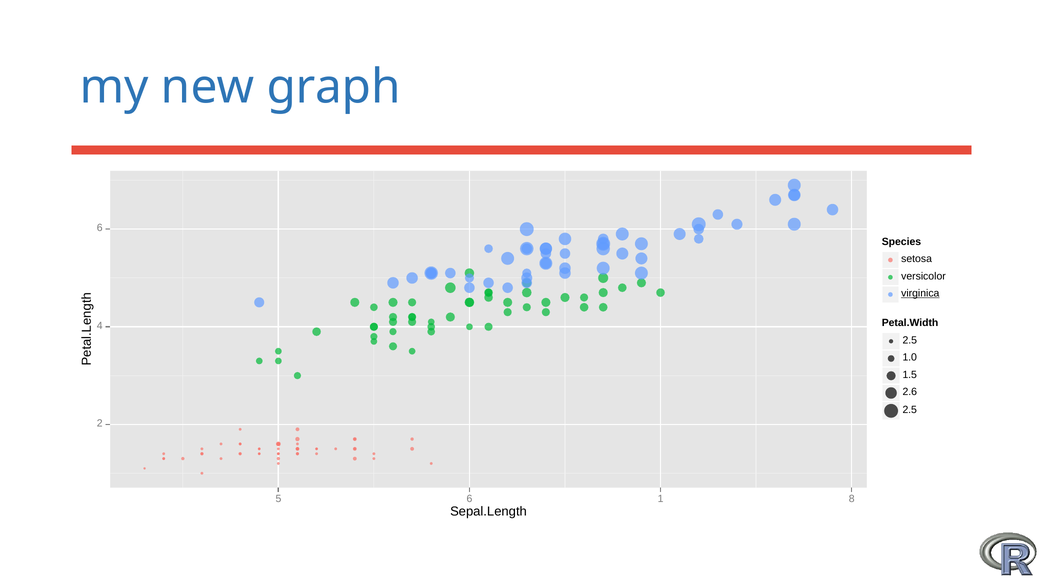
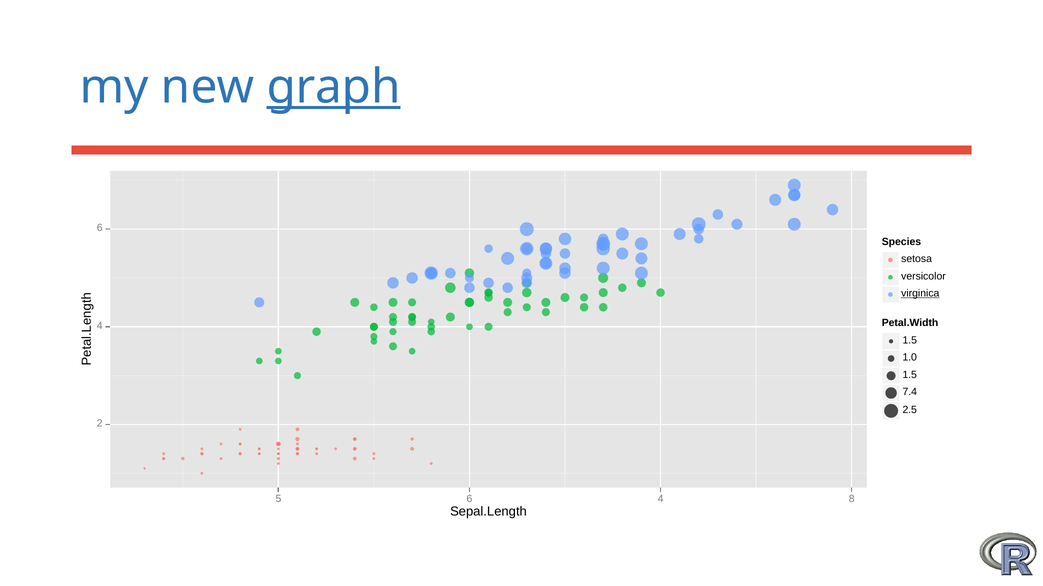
graph underline: none -> present (334, 87)
2.5: 2.5 -> 1.5 (910, 341)
2.6: 2.6 -> 7.4 (910, 392)
6 1: 1 -> 4 (661, 499)
